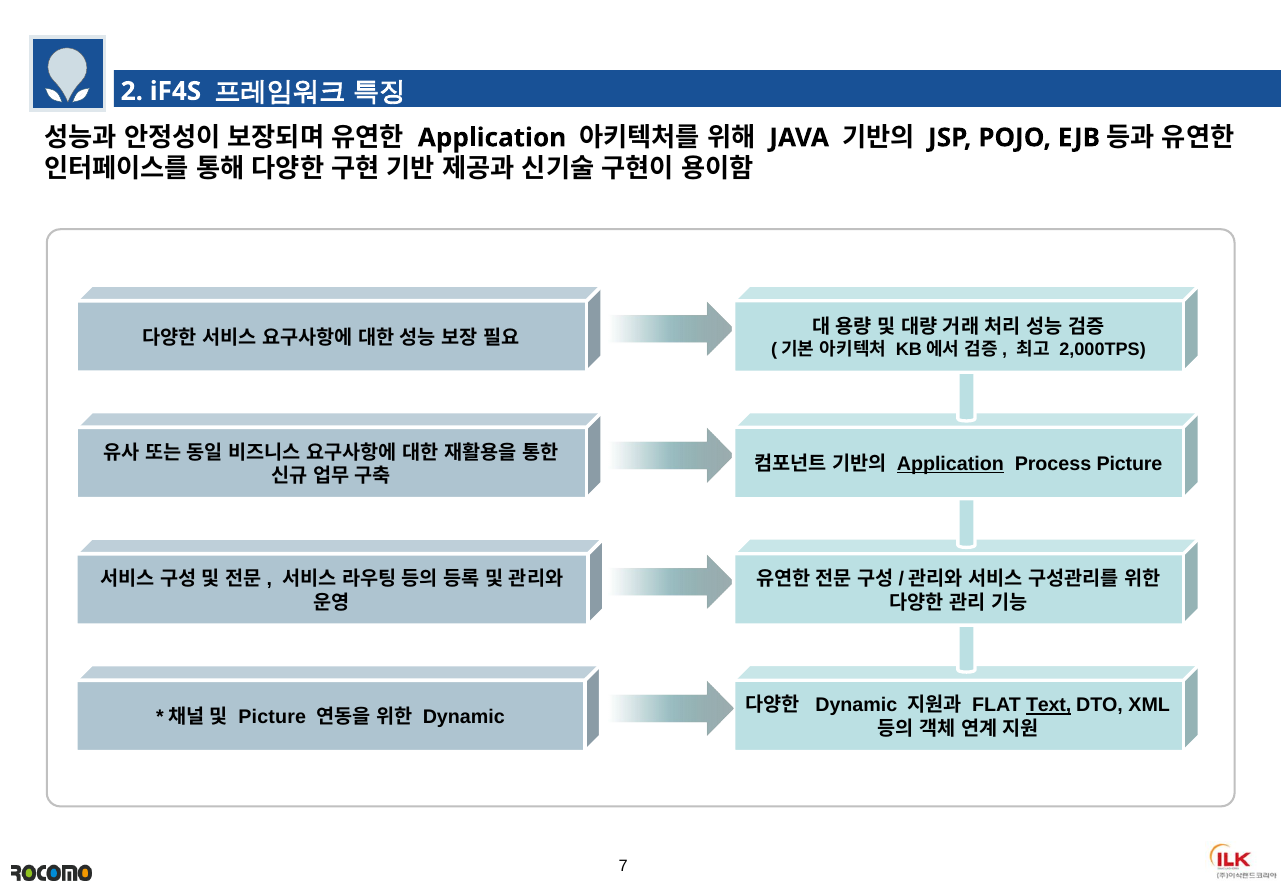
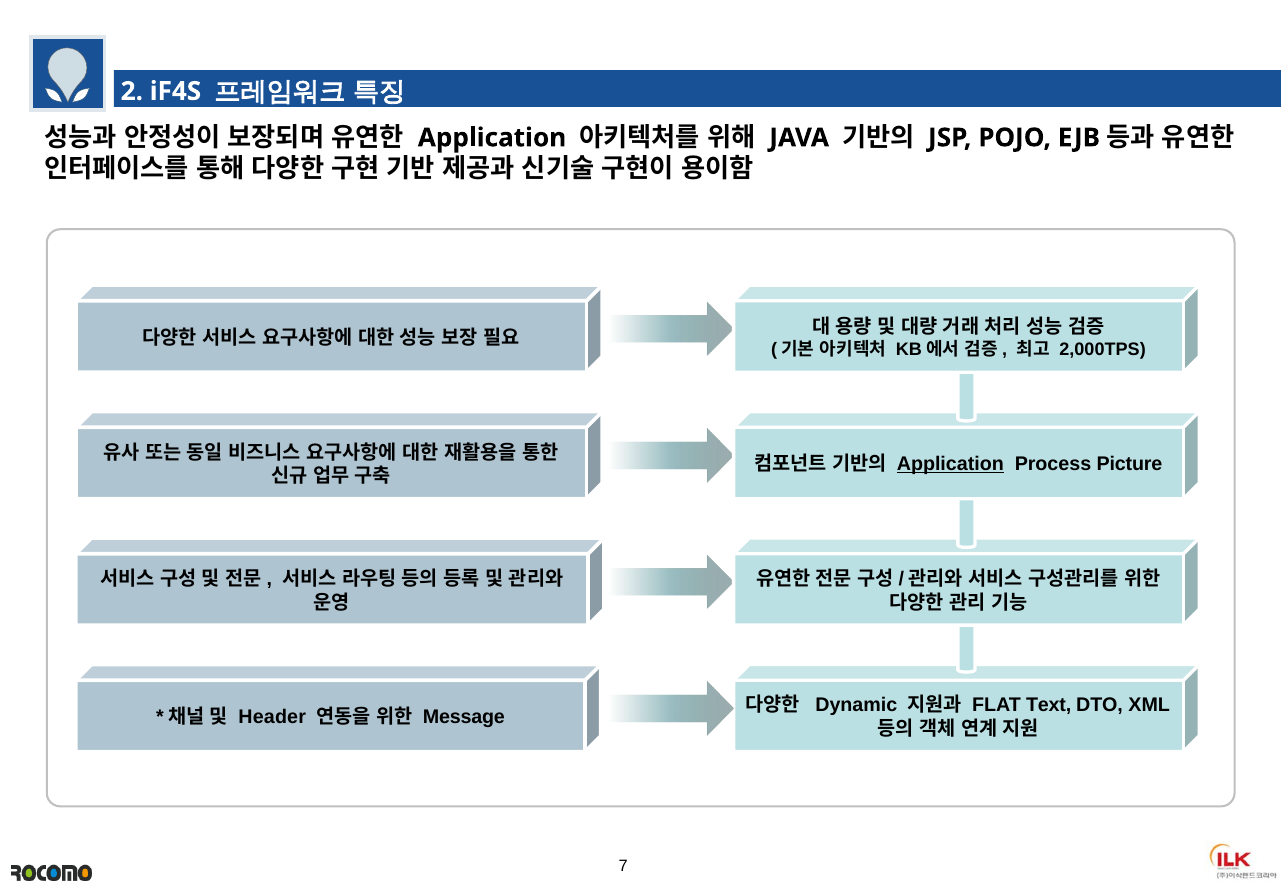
Text underline: present -> none (1049, 705)
Picture: Picture -> Header (272, 717)
Dynamic: Dynamic -> Message (464, 717)
